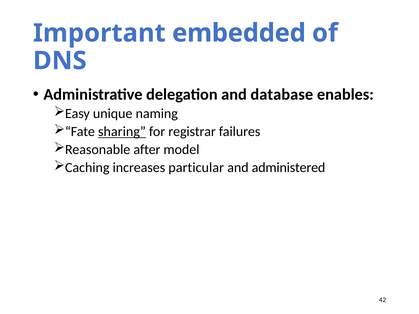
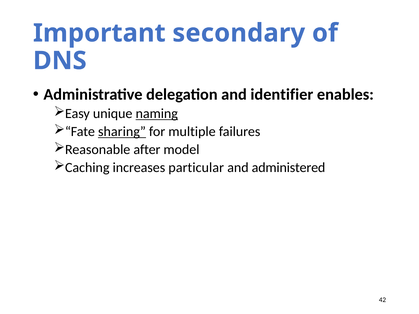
embedded: embedded -> secondary (239, 33)
database: database -> identifier (282, 94)
naming underline: none -> present (157, 114)
registrar: registrar -> multiple (192, 132)
